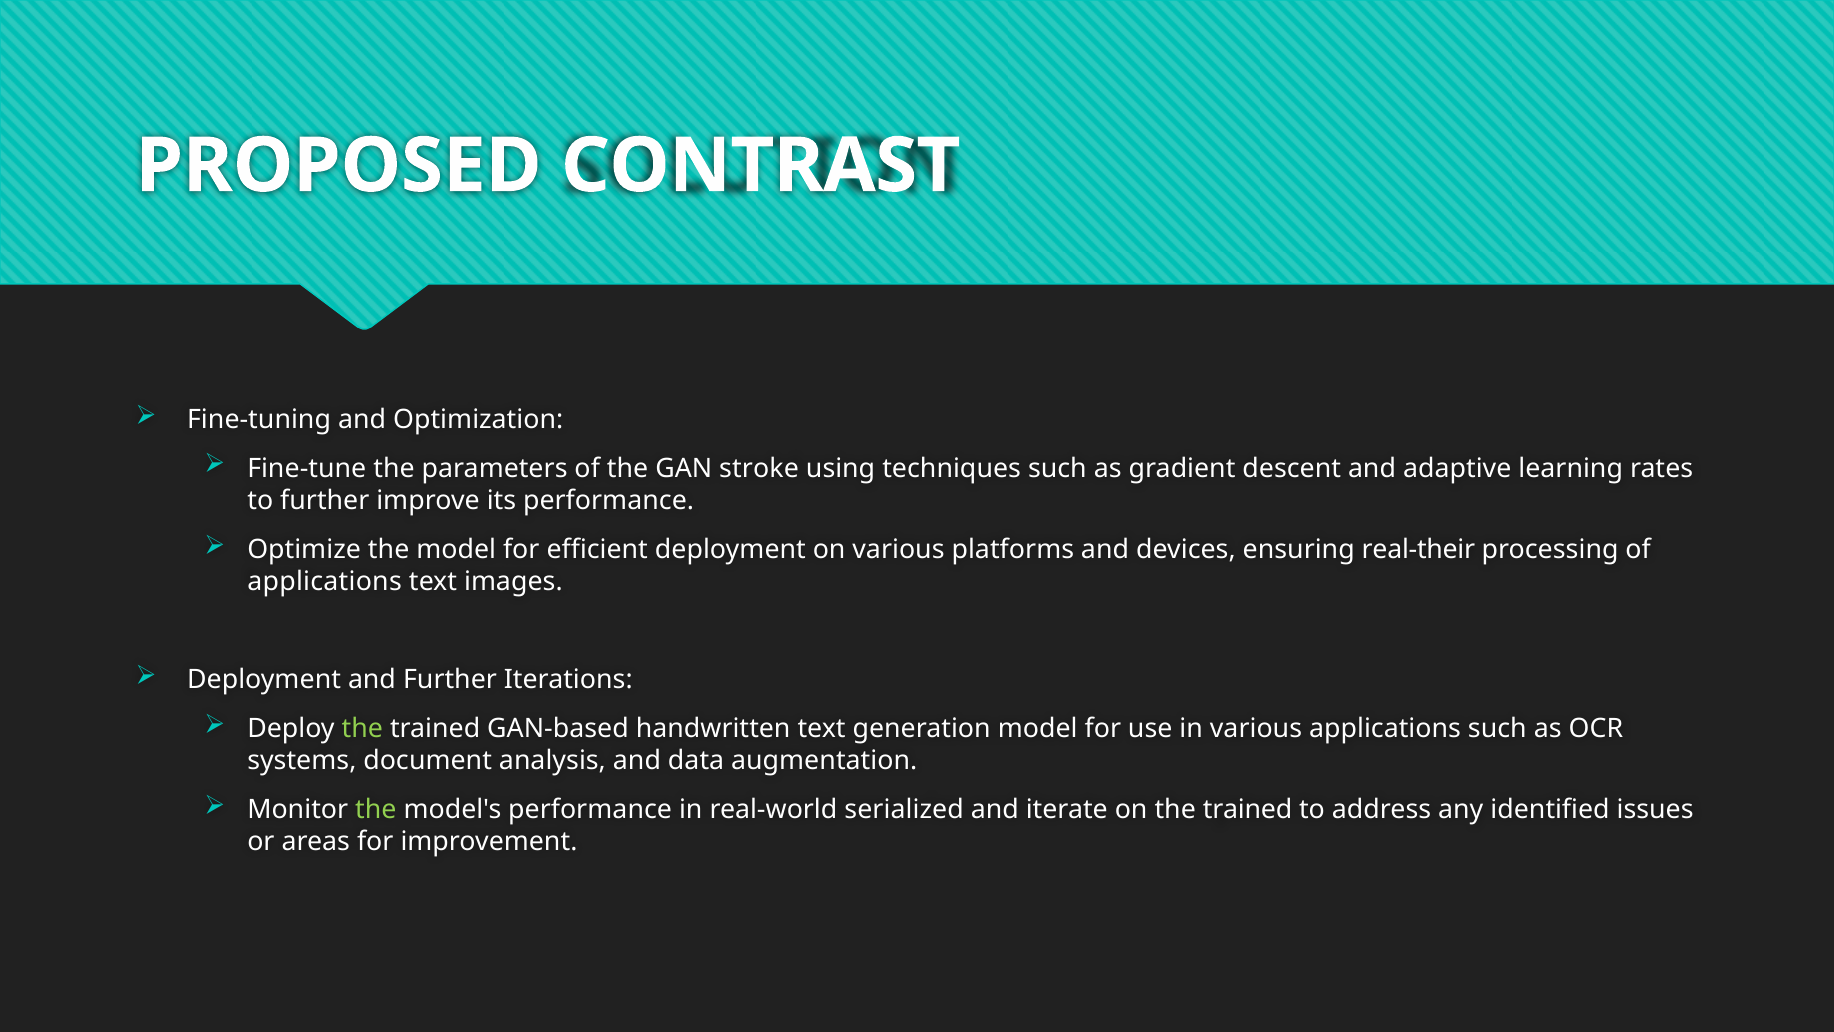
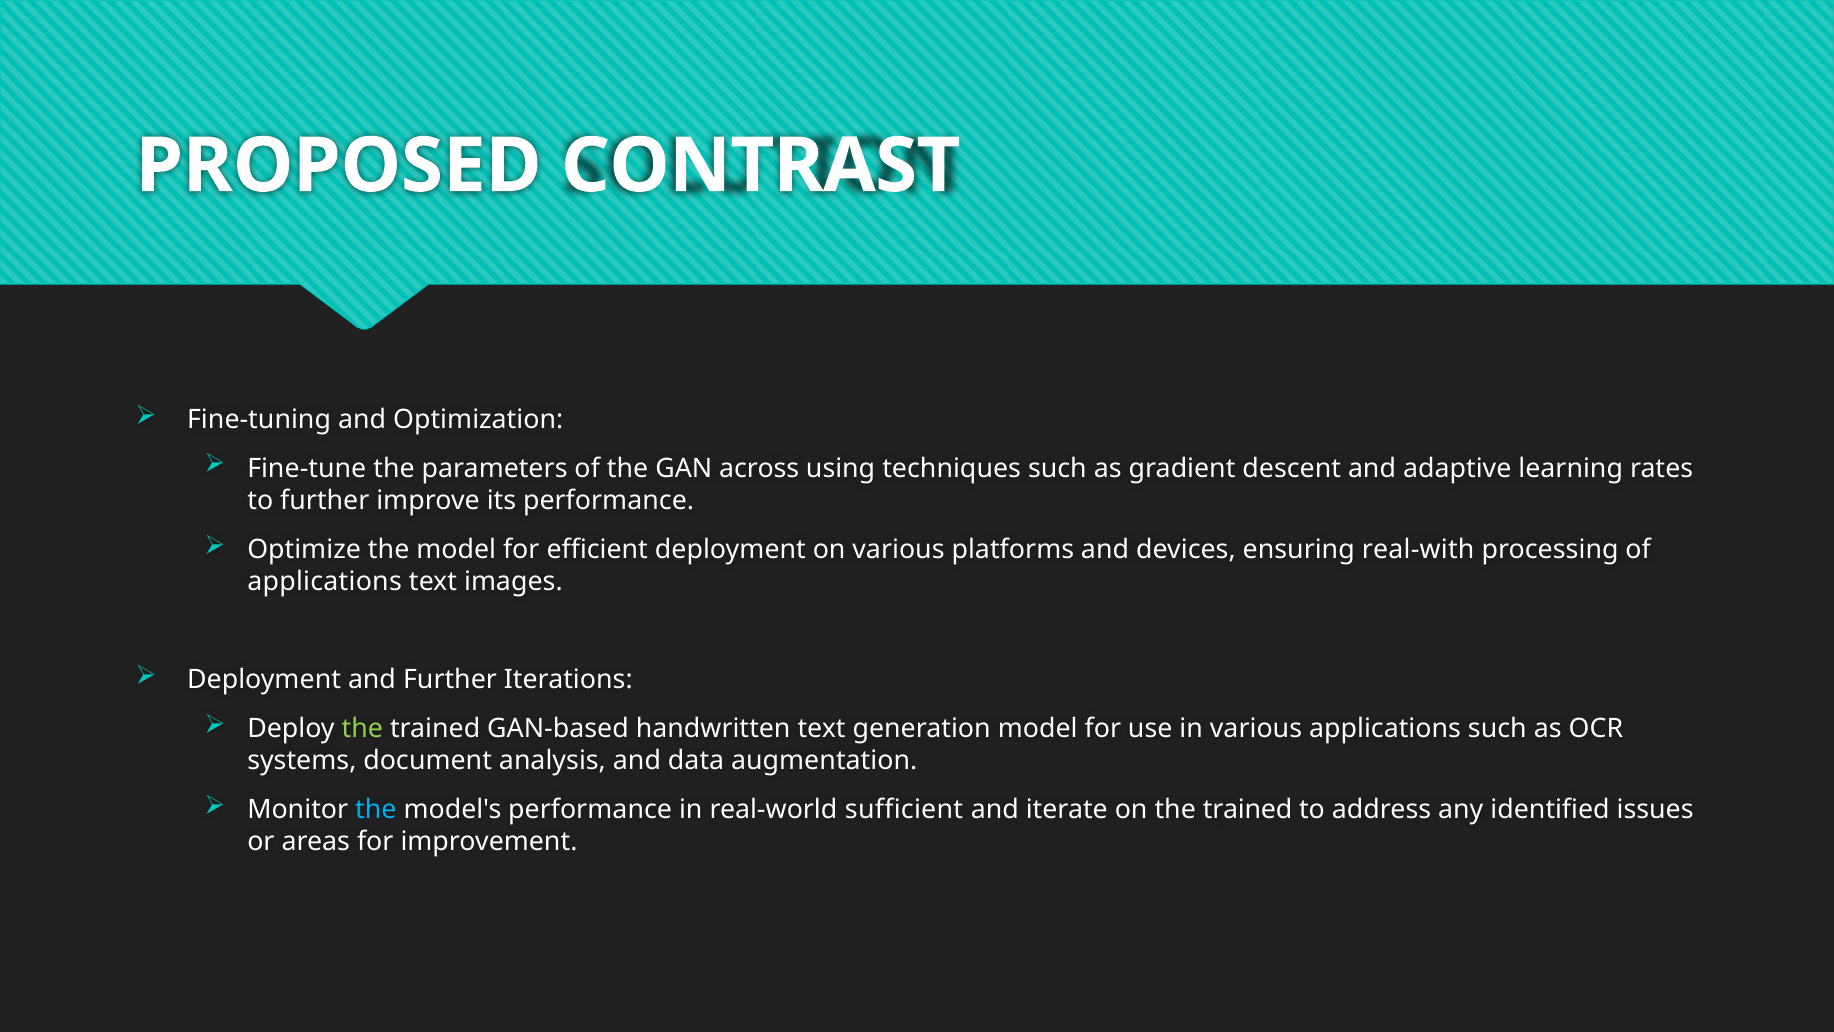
stroke: stroke -> across (759, 468)
real-their: real-their -> real-with (1418, 549)
the colour: light green -> light blue (376, 809)
serialized: serialized -> sufficient (904, 809)
